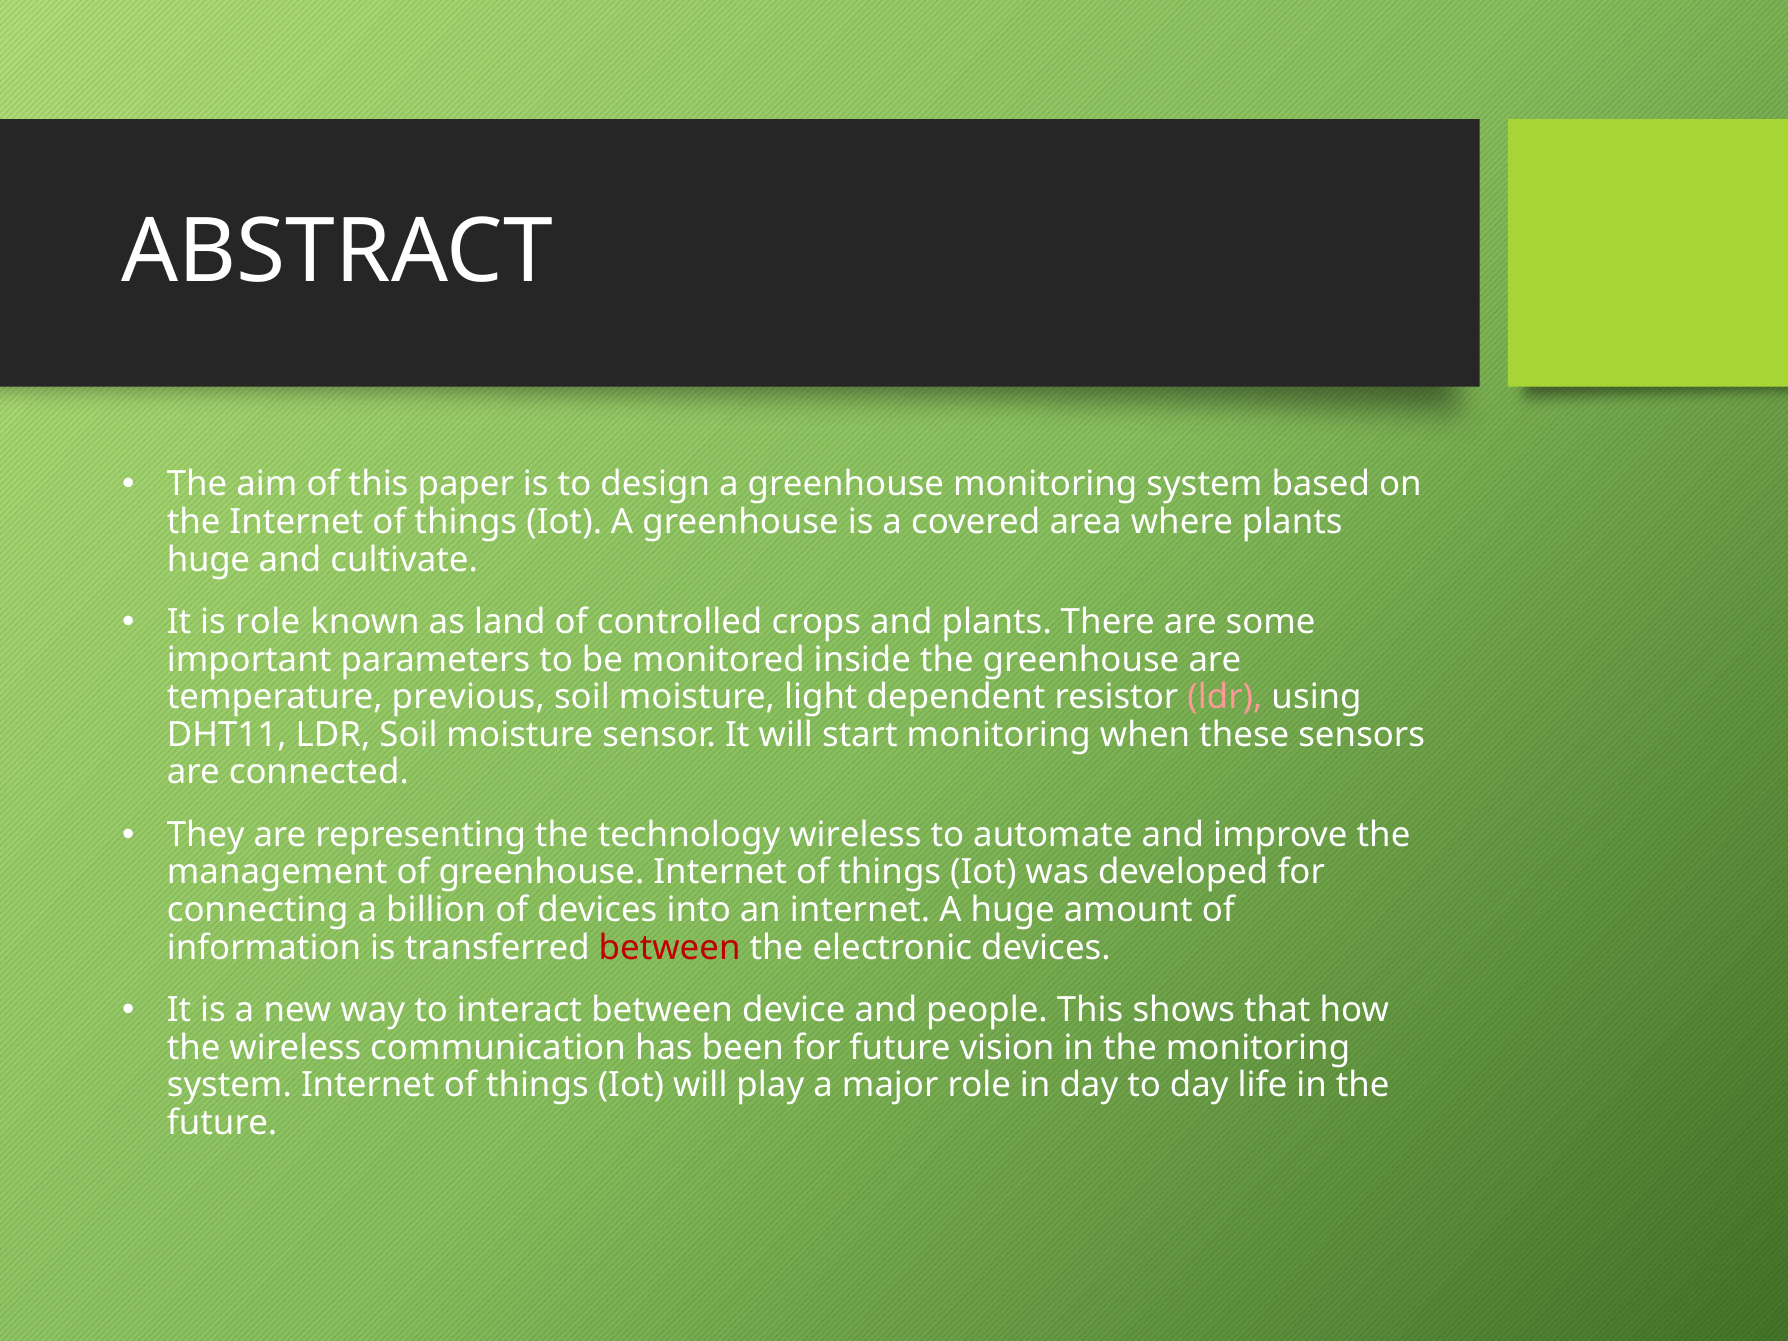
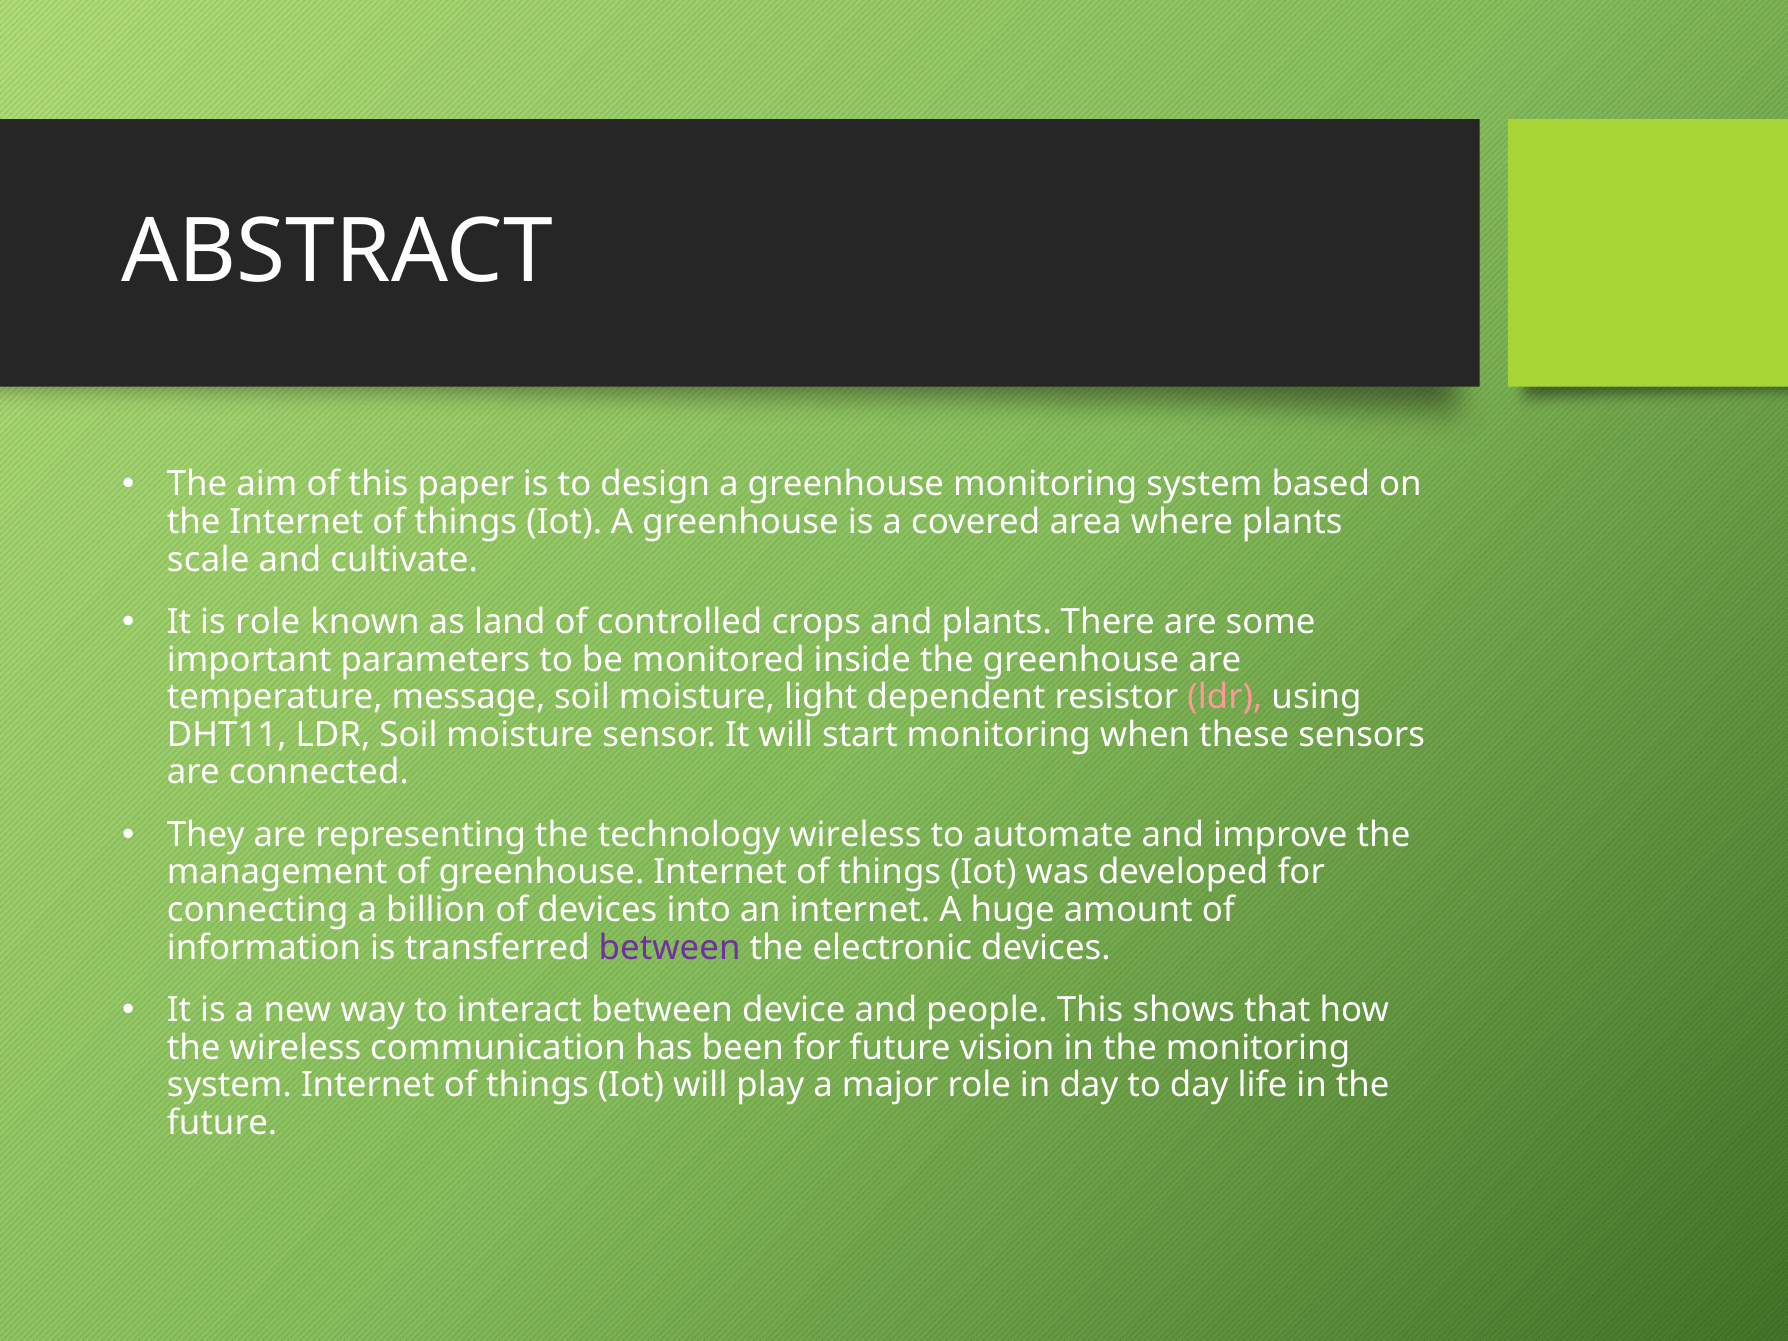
huge: huge -> scale (208, 560)
previous: previous -> message (469, 697)
between colour: red -> purple (670, 948)
